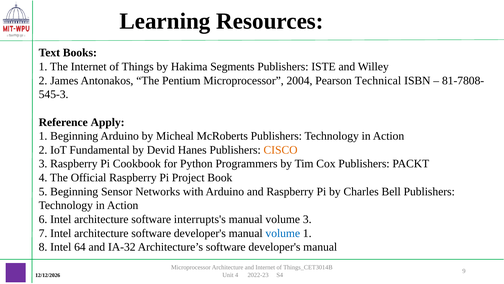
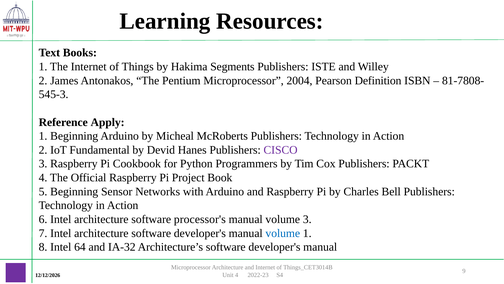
Technical: Technical -> Definition (378, 80)
CISCO colour: orange -> purple (281, 150)
interrupts's: interrupts's -> processor's (200, 219)
